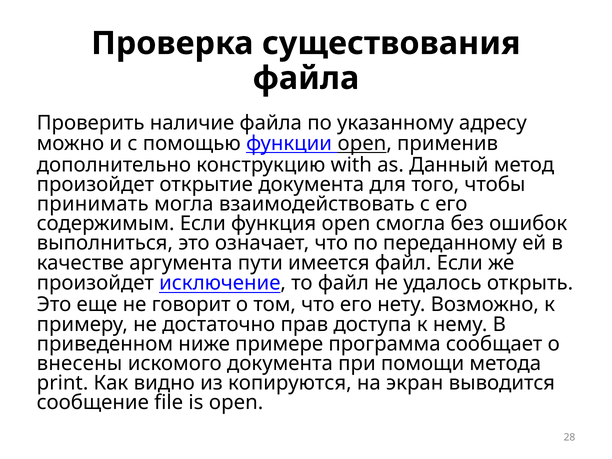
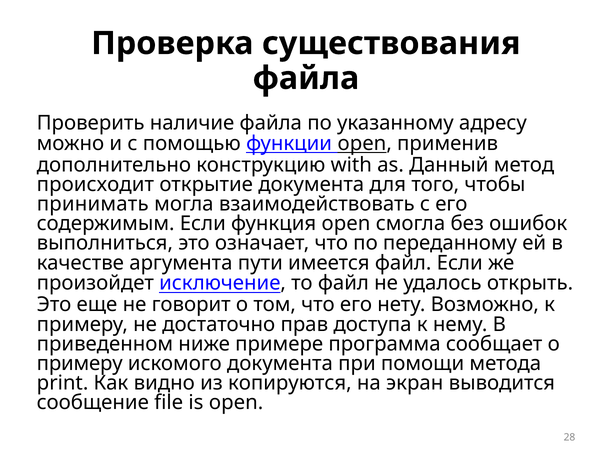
произойдет: произойдет -> происходит (95, 184)
внесены: внесены -> примеру (80, 363)
